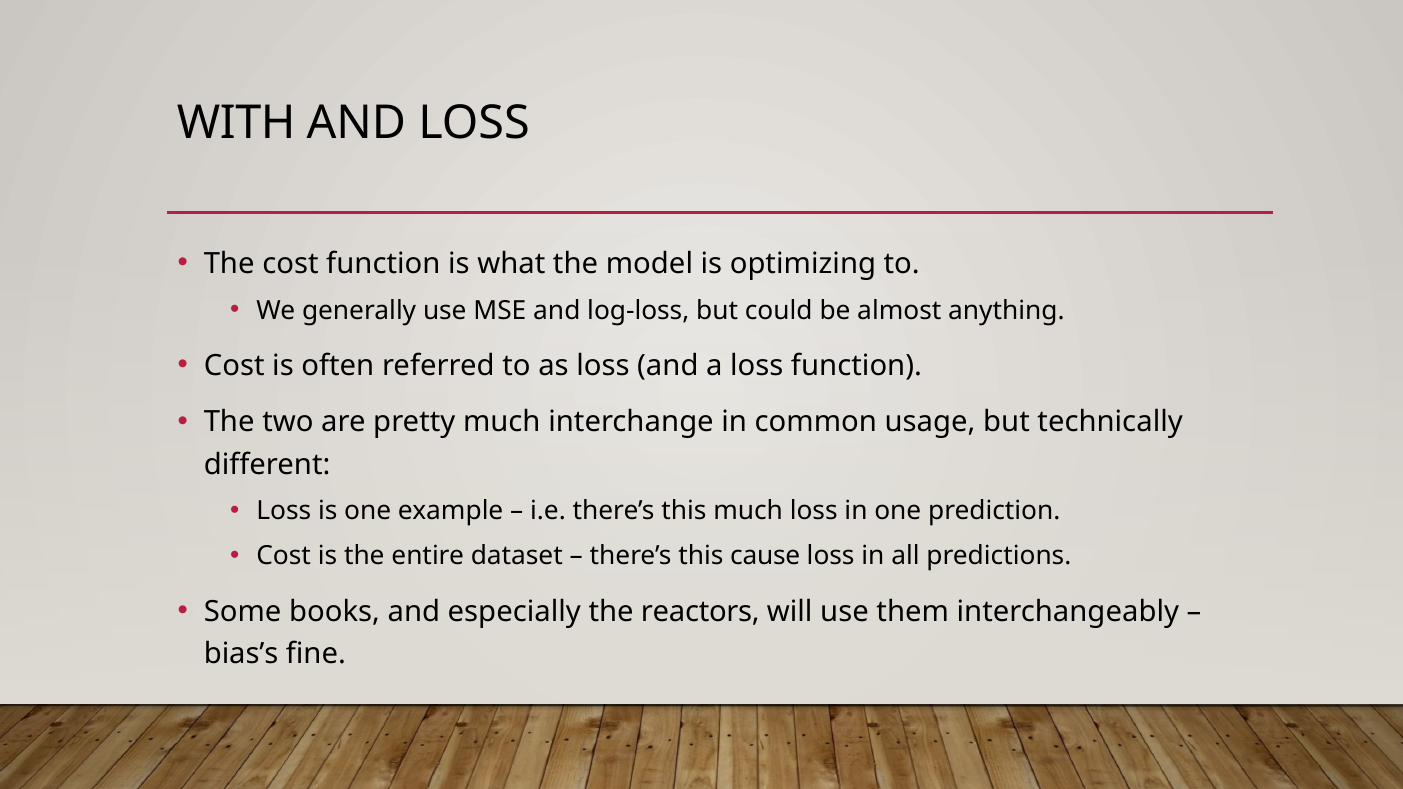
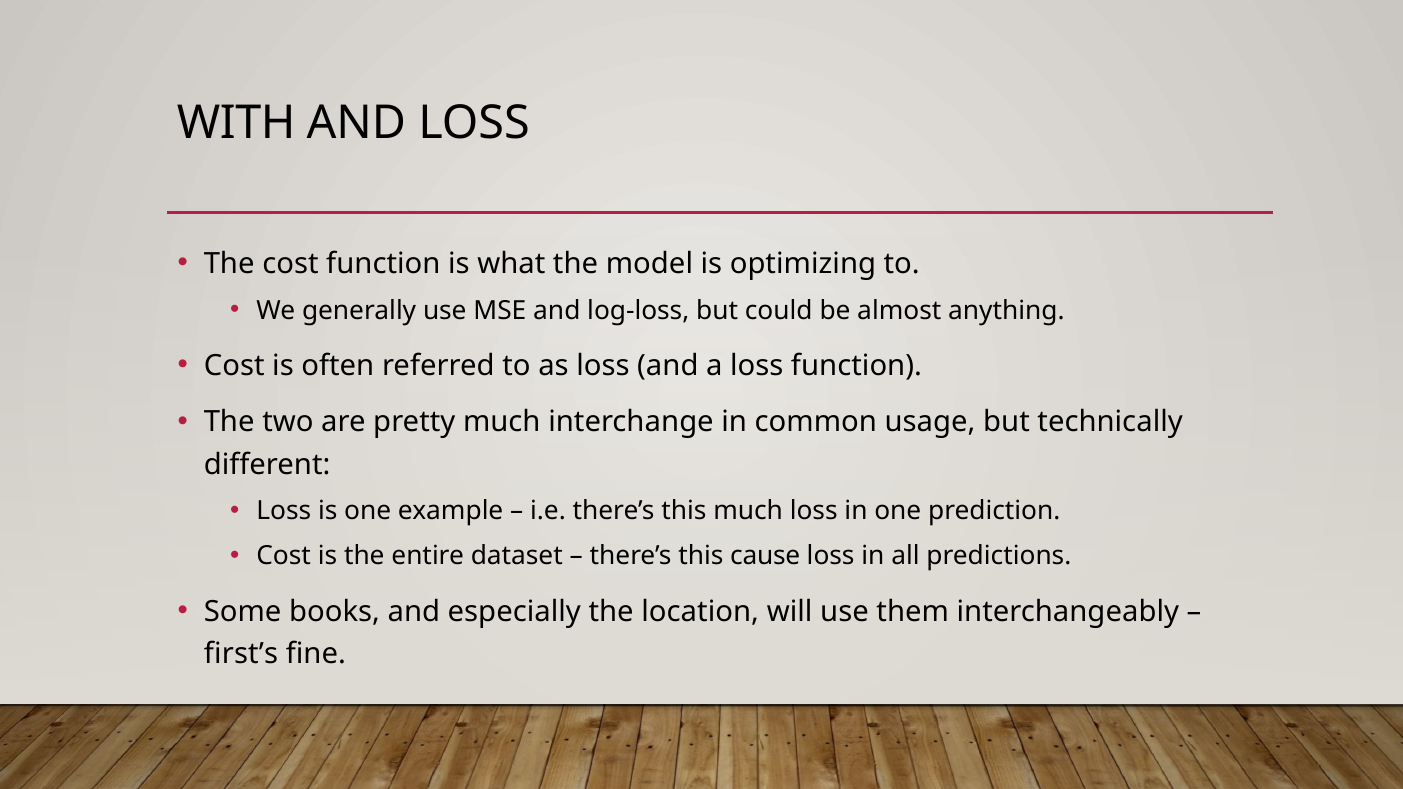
reactors: reactors -> location (700, 612)
bias’s: bias’s -> first’s (241, 654)
